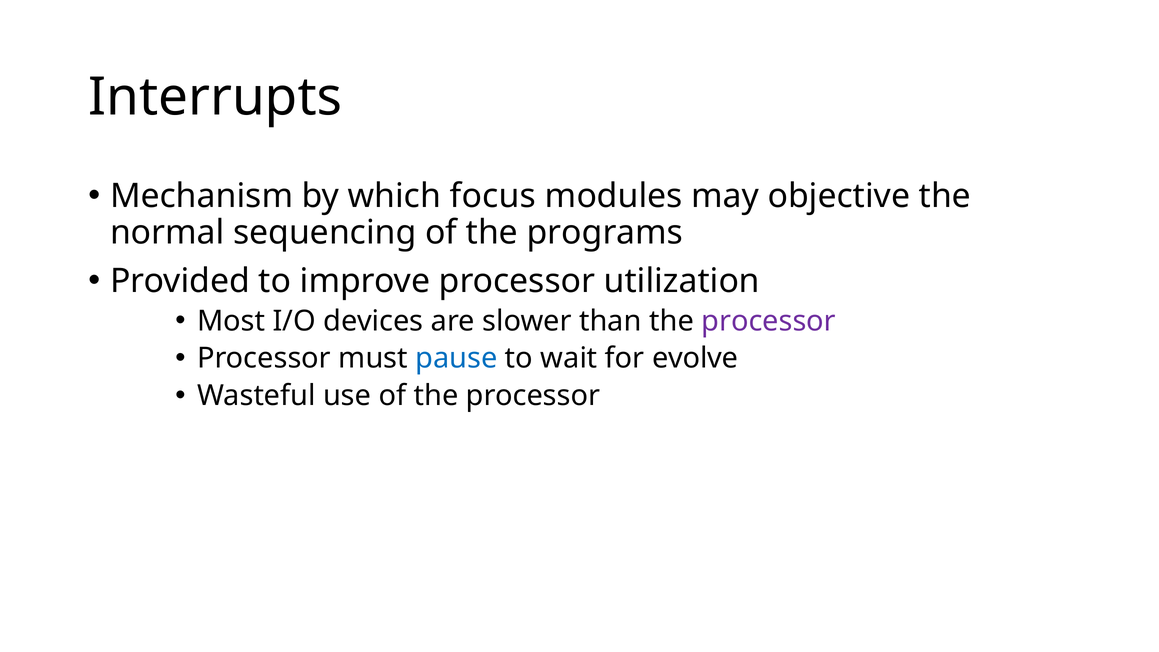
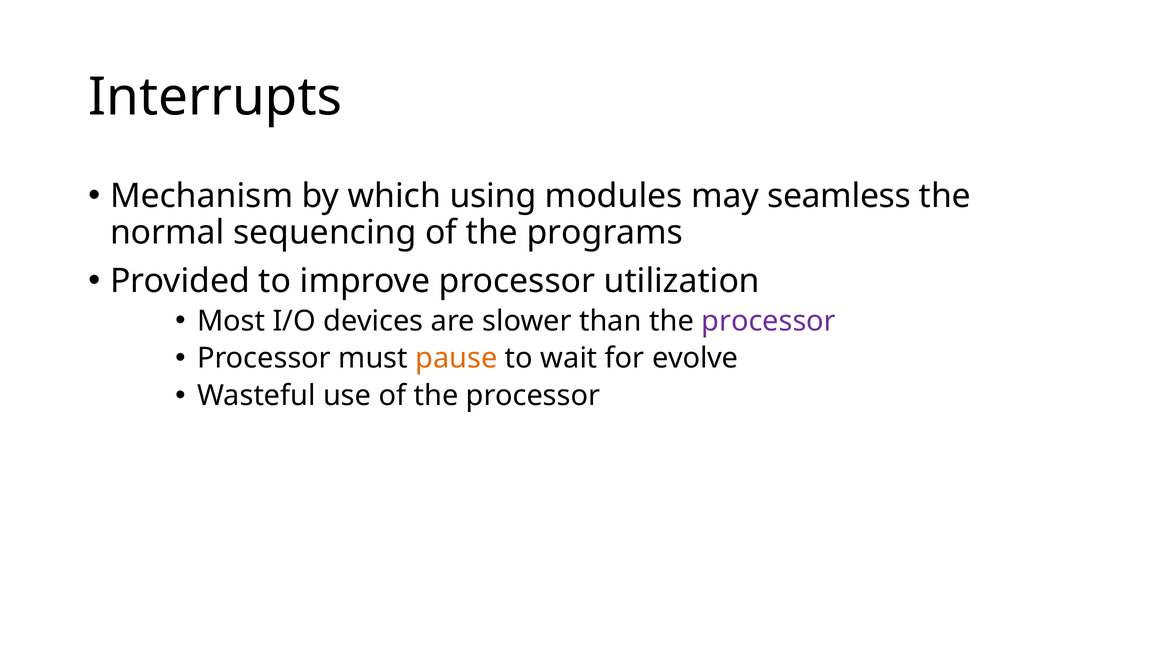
focus: focus -> using (493, 196)
objective: objective -> seamless (839, 196)
pause colour: blue -> orange (456, 358)
